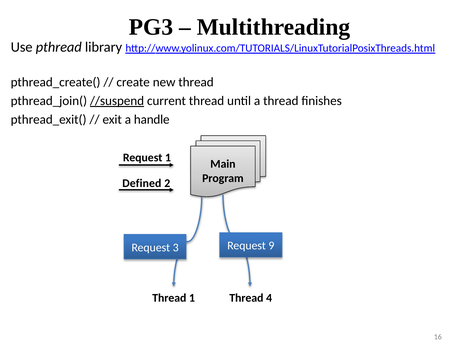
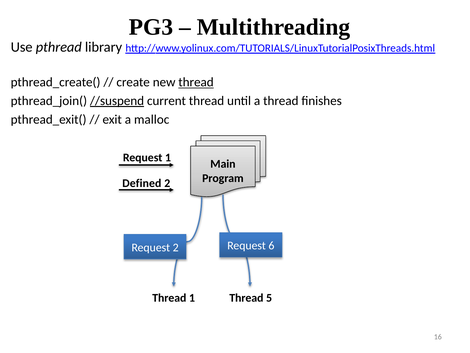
thread underline: none -> present (196, 82)
handle: handle -> malloc (152, 119)
Request 3: 3 -> 2 (176, 247)
9: 9 -> 6 (271, 245)
4: 4 -> 5 (269, 297)
